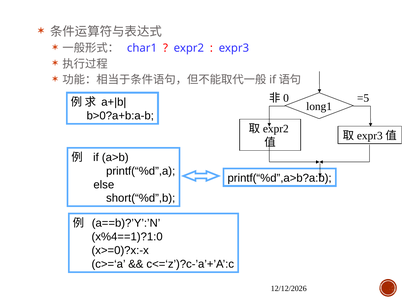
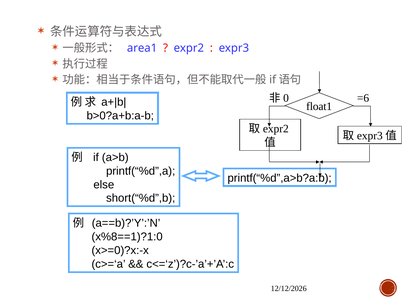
char1: char1 -> area1 (142, 48)
=5: =5 -> =6 (363, 98)
long1: long1 -> float1 (319, 106)
x%4==1)?1:0: x%4==1)?1:0 -> x%8==1)?1:0 (127, 236)
